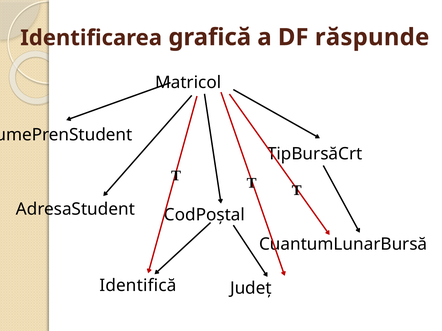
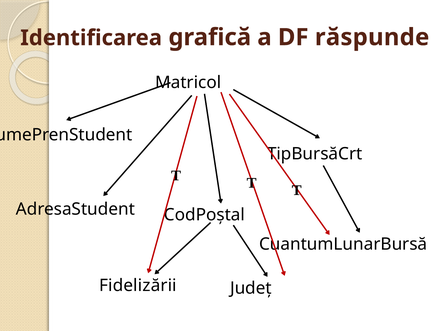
Identifică: Identifică -> Fidelizării (138, 286)
